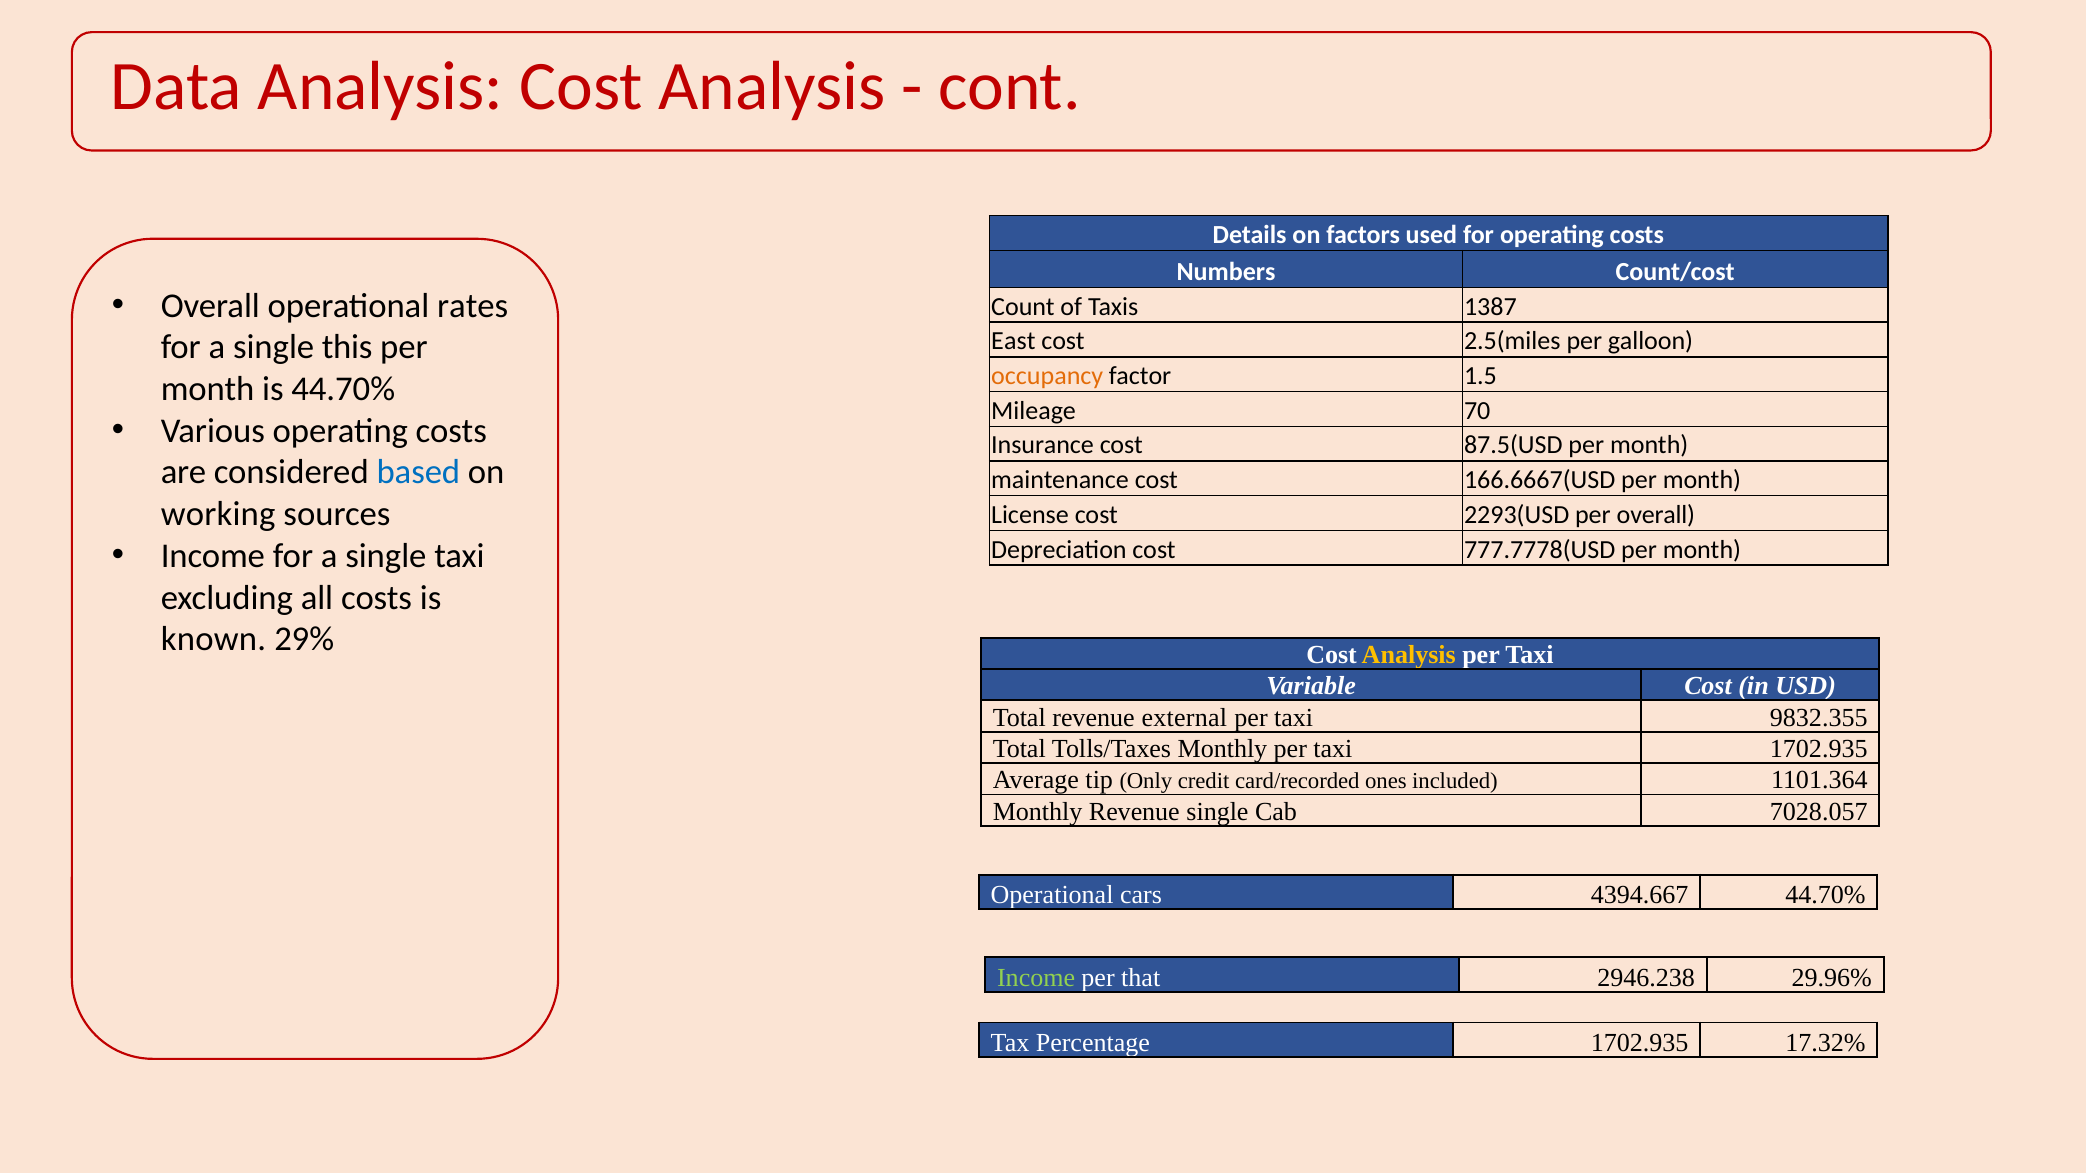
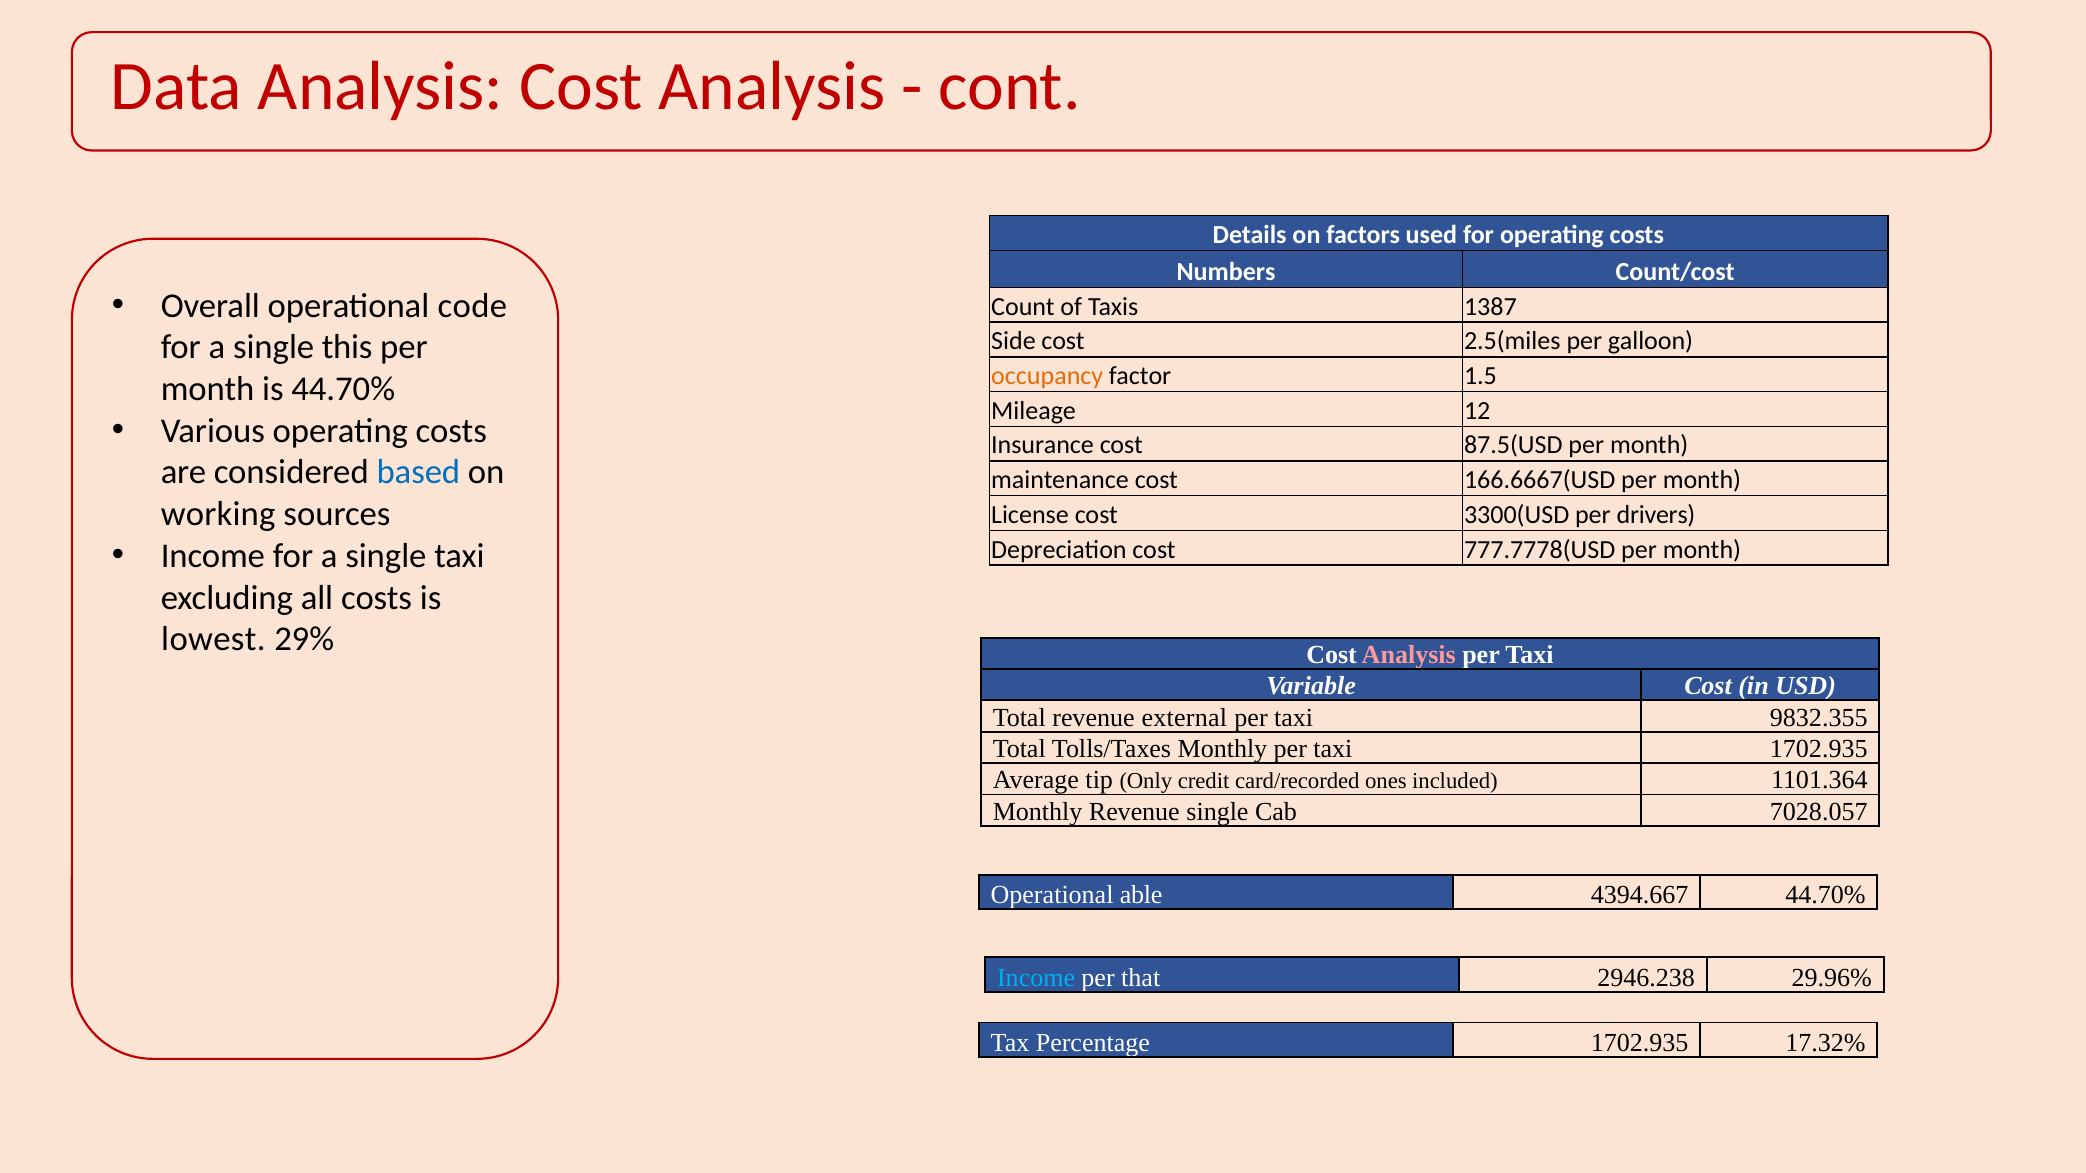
rates: rates -> code (472, 306)
East: East -> Side (1013, 341)
70: 70 -> 12 (1477, 411)
2293(USD: 2293(USD -> 3300(USD (1517, 515)
per overall: overall -> drivers (1656, 515)
known: known -> lowest (213, 639)
Analysis colour: yellow -> pink (1409, 655)
cars: cars -> able (1141, 895)
Income colour: light green -> light blue (1036, 978)
